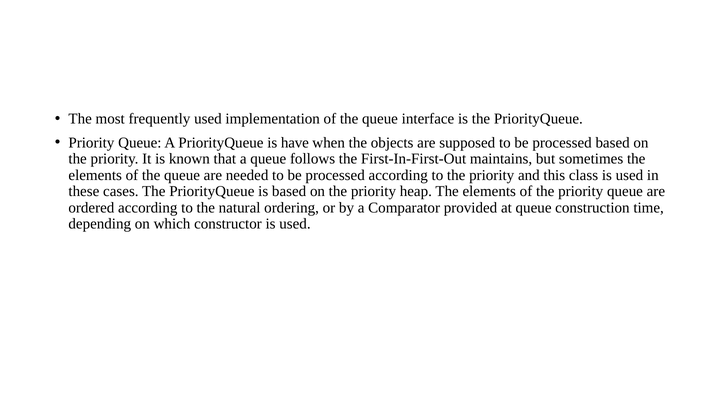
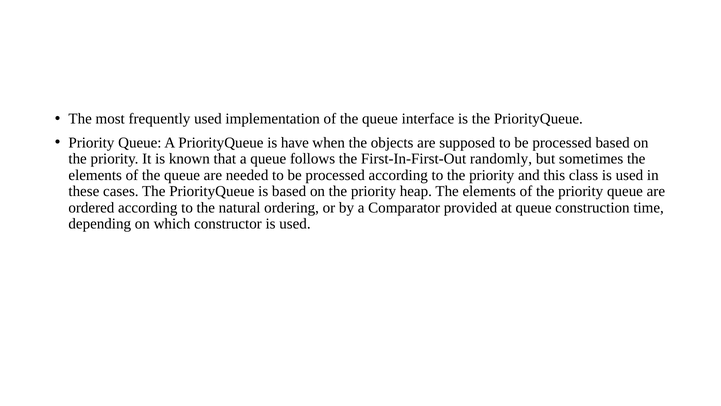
maintains: maintains -> randomly (501, 159)
